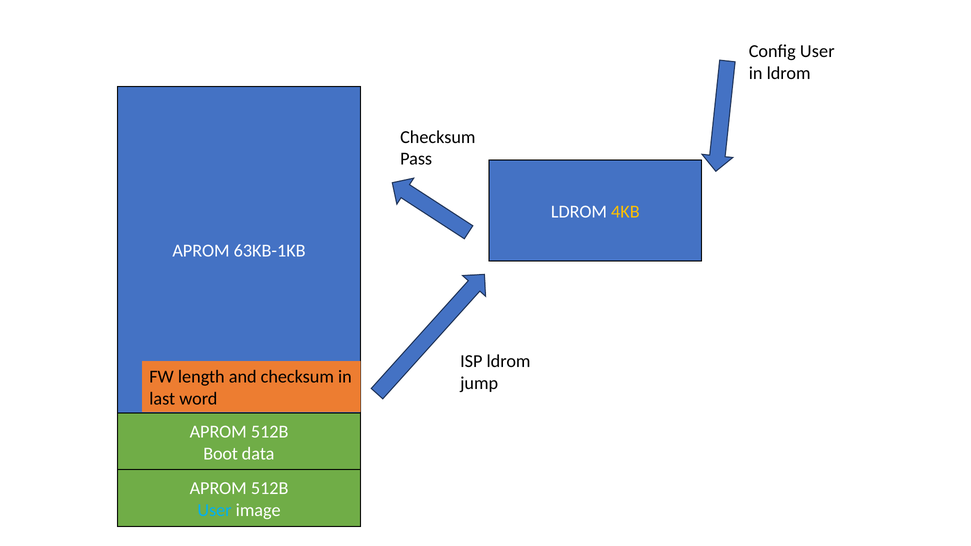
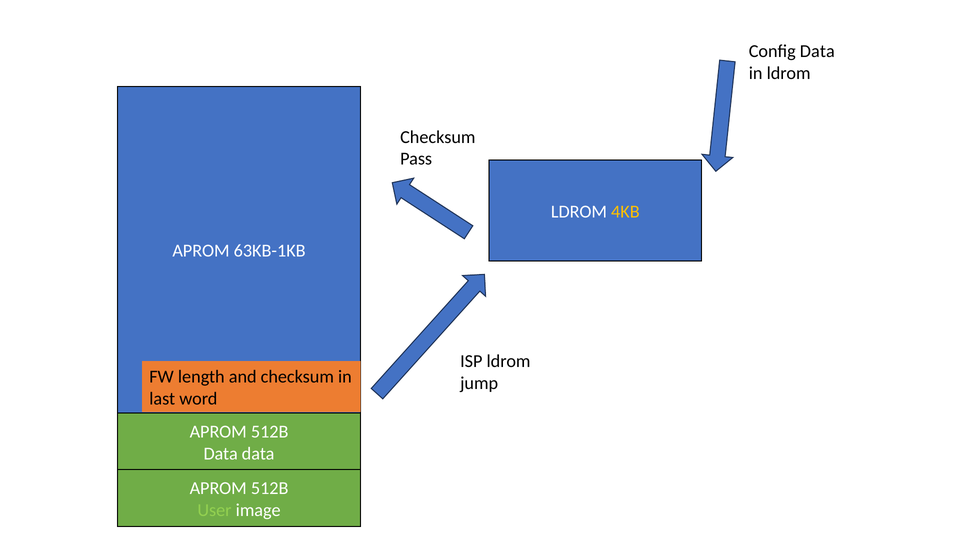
Config User: User -> Data (817, 51)
Boot: Boot -> Data (221, 454)
User colour: light blue -> light green (215, 510)
